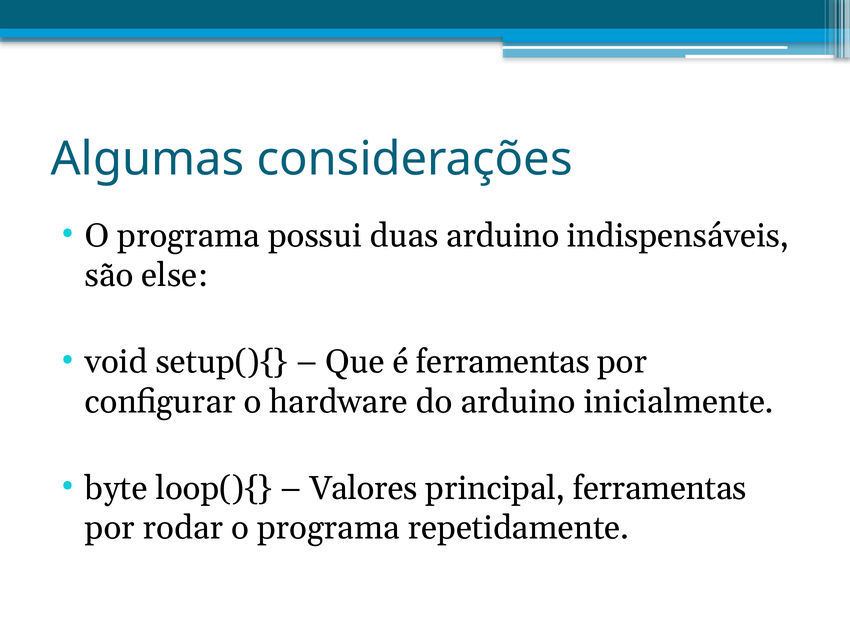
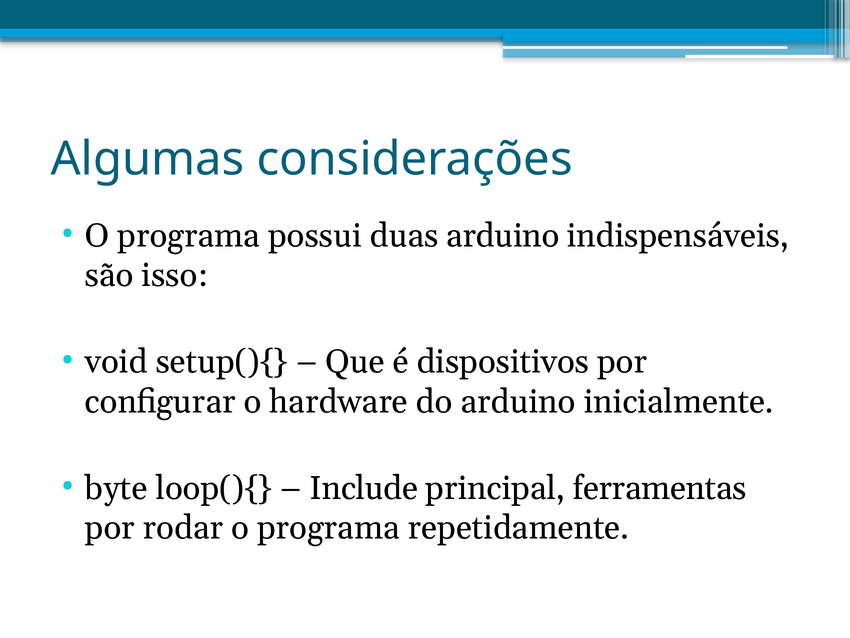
else: else -> isso (175, 275)
é ferramentas: ferramentas -> dispositivos (503, 362)
Valores: Valores -> Include (364, 488)
